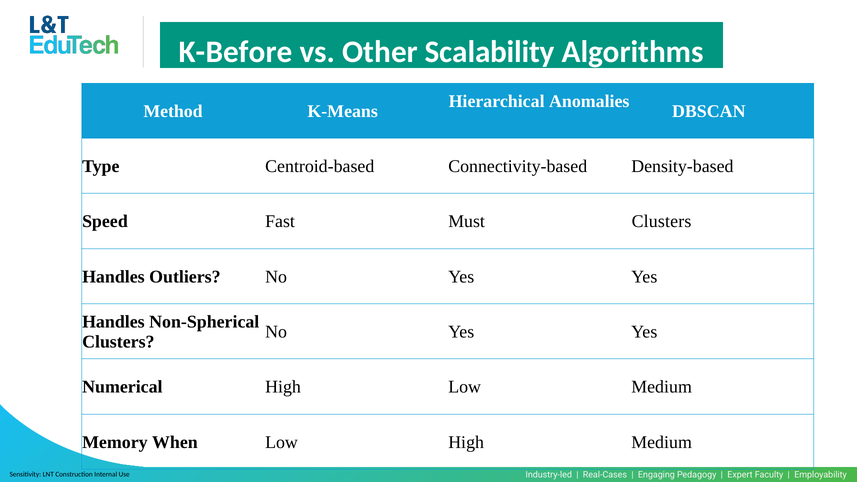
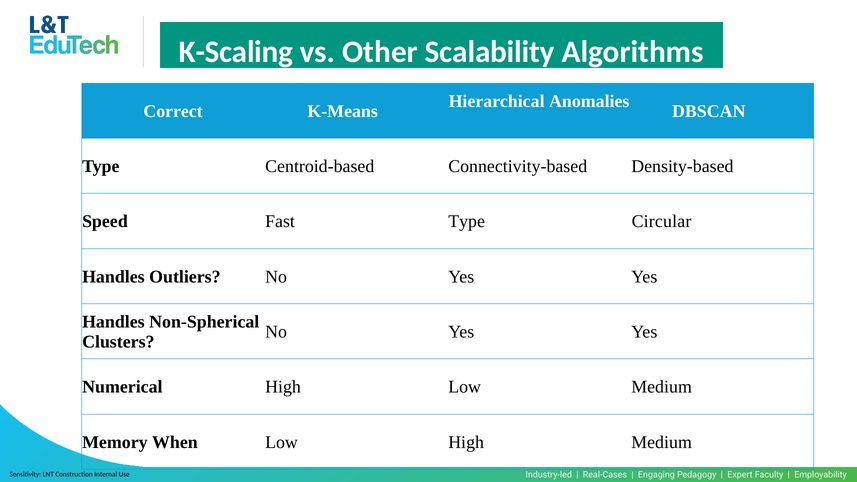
K-Before: K-Before -> K-Scaling (236, 52)
Method: Method -> Correct (173, 111)
Must: Must -> Type (467, 222)
Clusters: Clusters -> Circular (662, 222)
